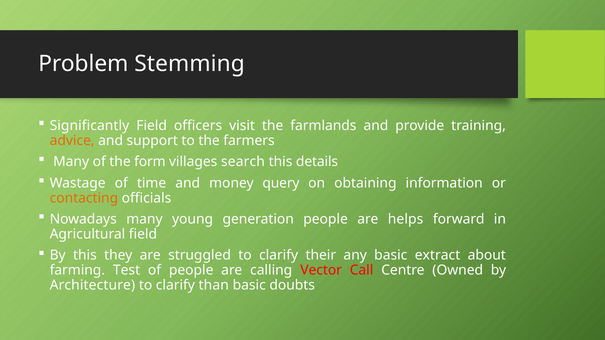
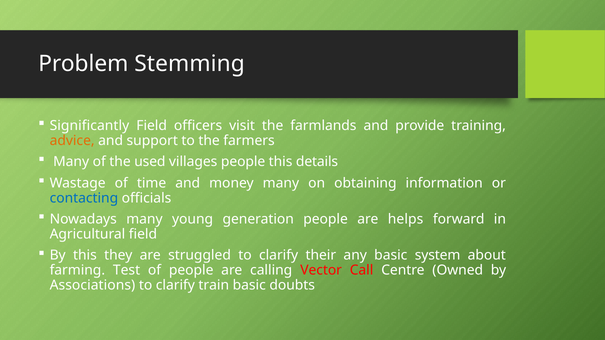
form: form -> used (150, 162)
villages search: search -> people (243, 162)
money query: query -> many (281, 183)
contacting colour: orange -> blue (84, 198)
extract: extract -> system (438, 256)
Architecture: Architecture -> Associations (92, 286)
than: than -> train (214, 286)
